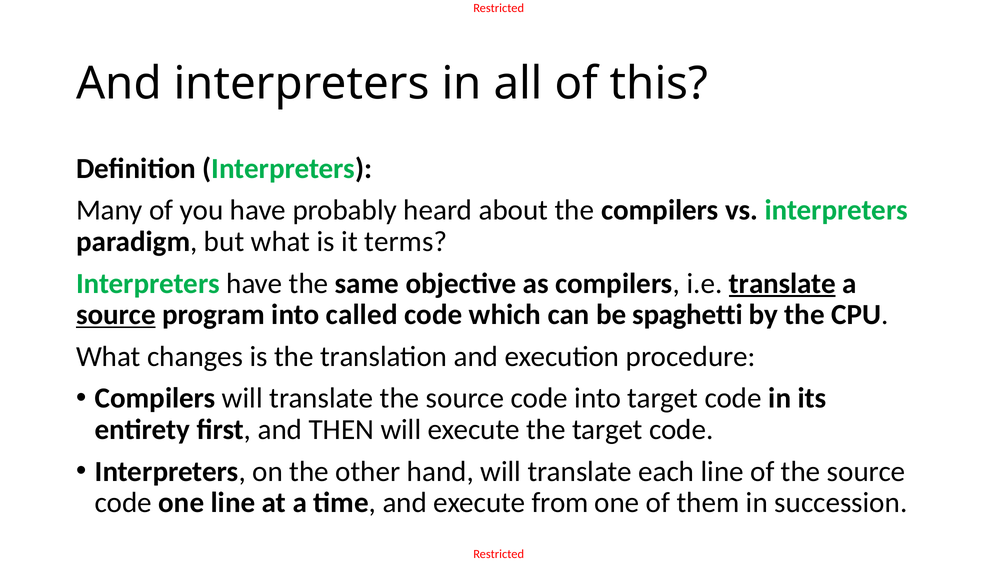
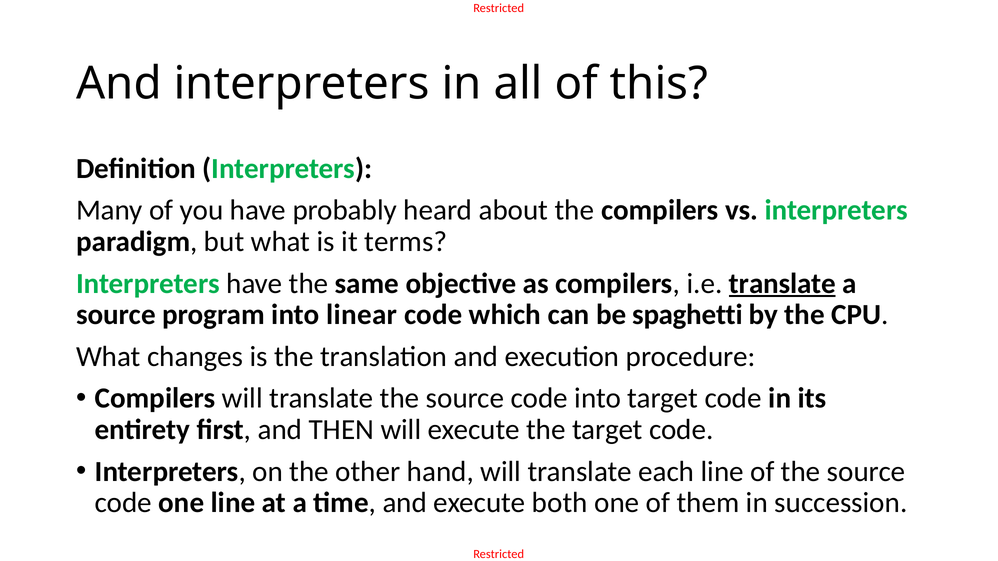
source underline: present -> none (116, 315)
called: called -> linear (362, 315)
from: from -> both (560, 503)
